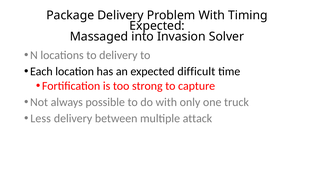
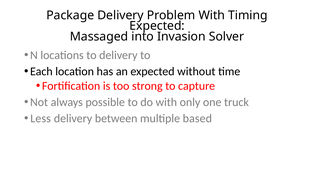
difficult: difficult -> without (196, 71)
attack: attack -> based (197, 118)
